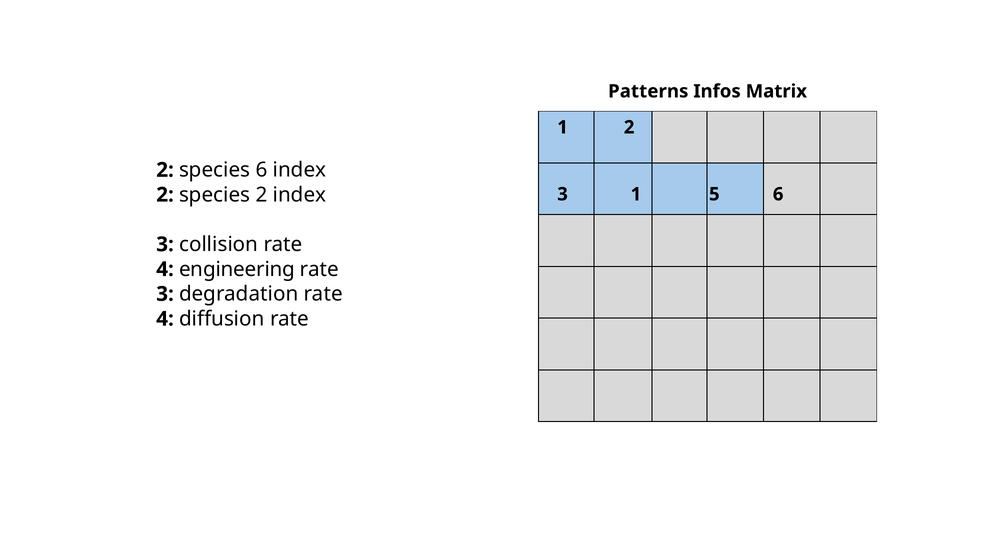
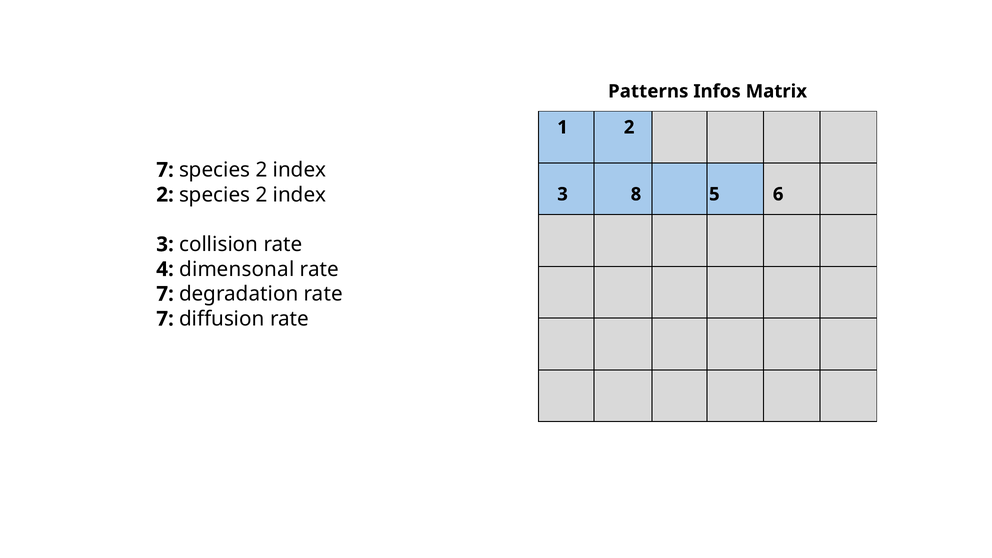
2: 2 -> 7 (165, 170)
6: 6 -> 2 (262, 170)
3 1: 1 -> 8 (636, 194)
engineering: engineering -> dimensonal (237, 269)
3: 3 -> 7 (165, 294)
4: 4 -> 7 (165, 319)
